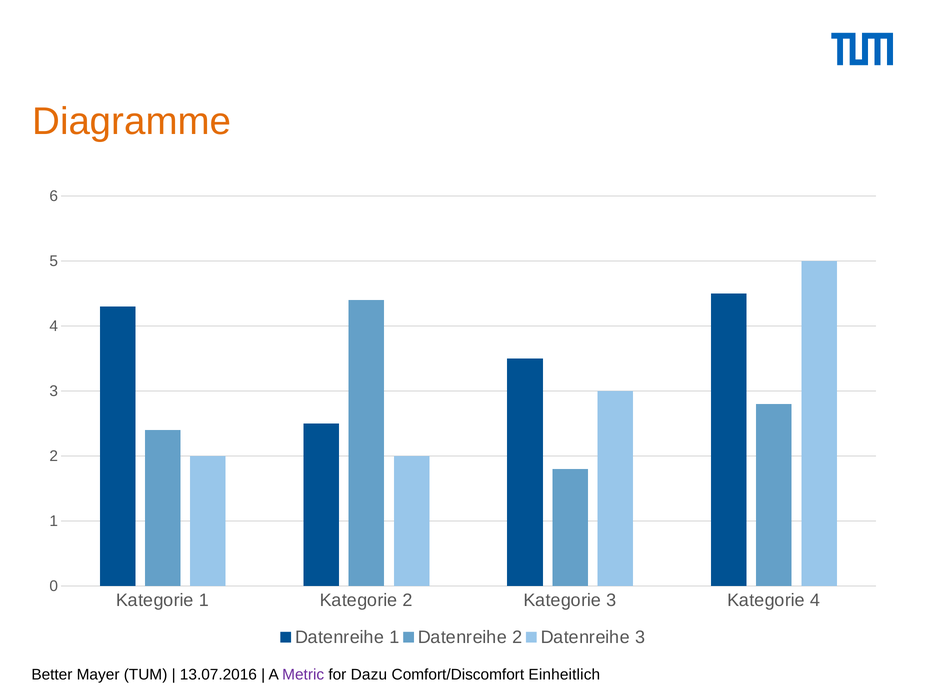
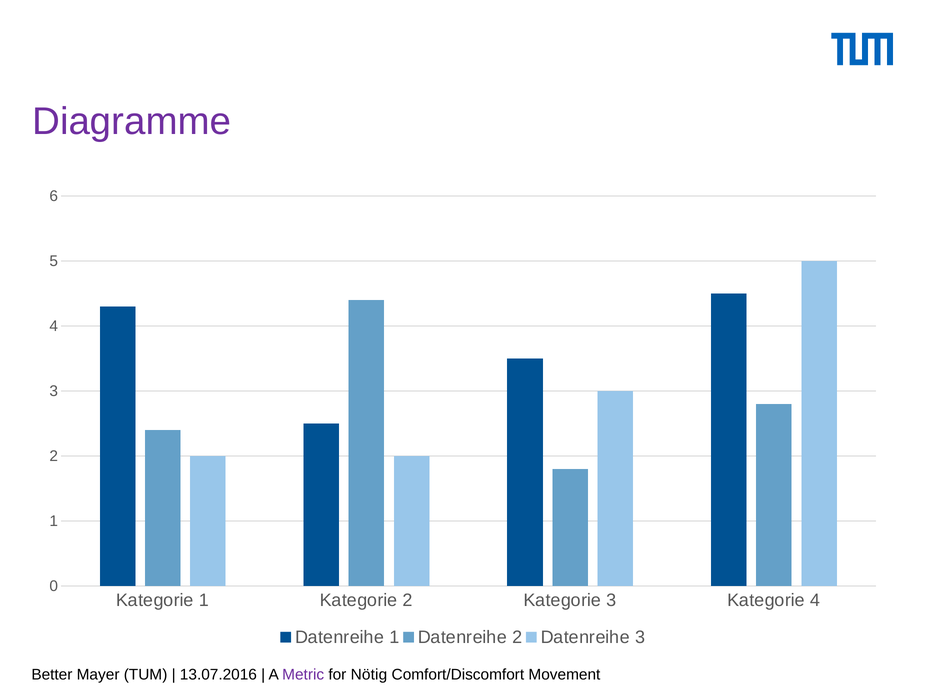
Diagramme colour: orange -> purple (132, 121)
Dazu: Dazu -> Nötig (369, 674)
Einheitlich: Einheitlich -> Movement (564, 674)
